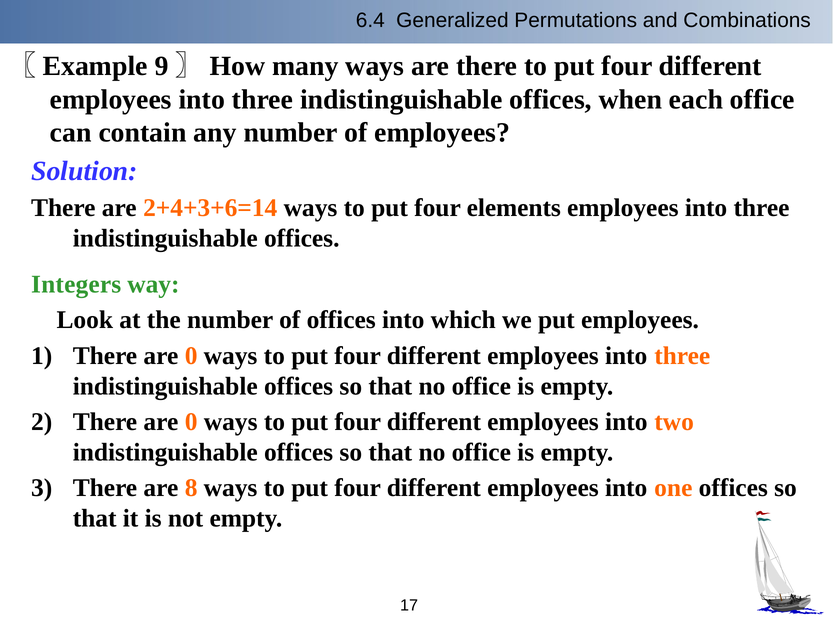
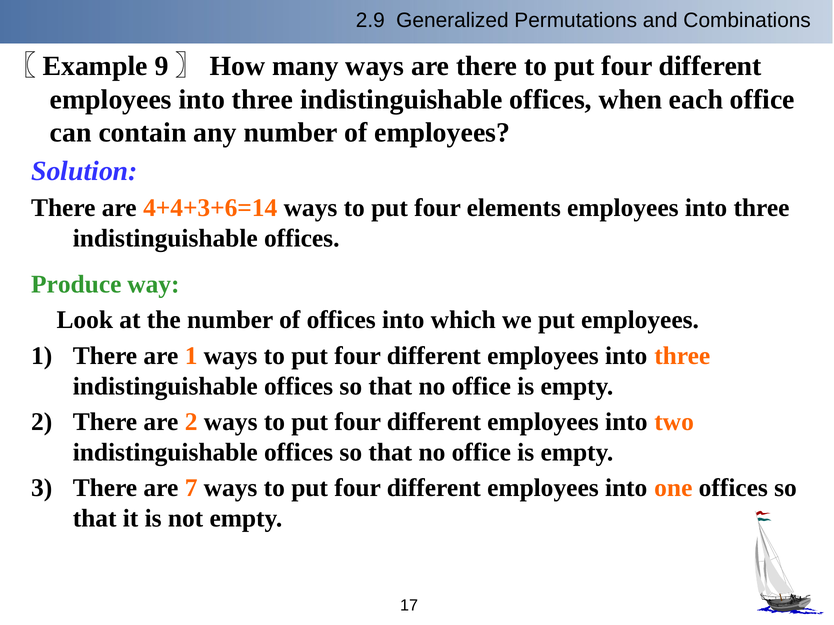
6.4: 6.4 -> 2.9 (370, 20)
2+4+3+6=14: 2+4+3+6=14 -> 4+4+3+6=14 (210, 208)
Integers: Integers -> Produce (76, 285)
1 There are 0: 0 -> 1 (191, 356)
0: 0 -> 2 (191, 422)
8: 8 -> 7 (191, 488)
